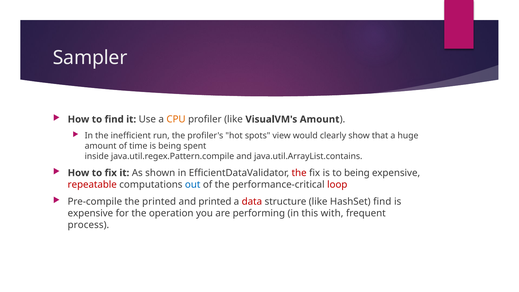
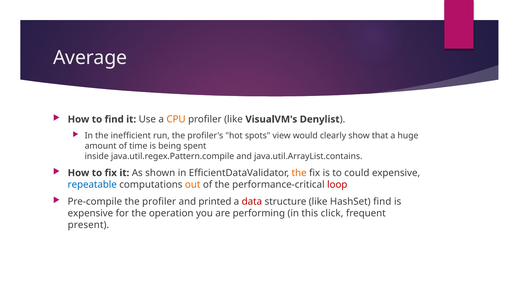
Sampler: Sampler -> Average (90, 58)
VisualVM's Amount: Amount -> Denylist (320, 119)
the colour: red -> orange (299, 173)
to being: being -> could (357, 173)
repeatable colour: red -> blue (92, 185)
out colour: blue -> orange (193, 185)
the printed: printed -> profiler (159, 202)
with: with -> click (332, 213)
process: process -> present (88, 225)
